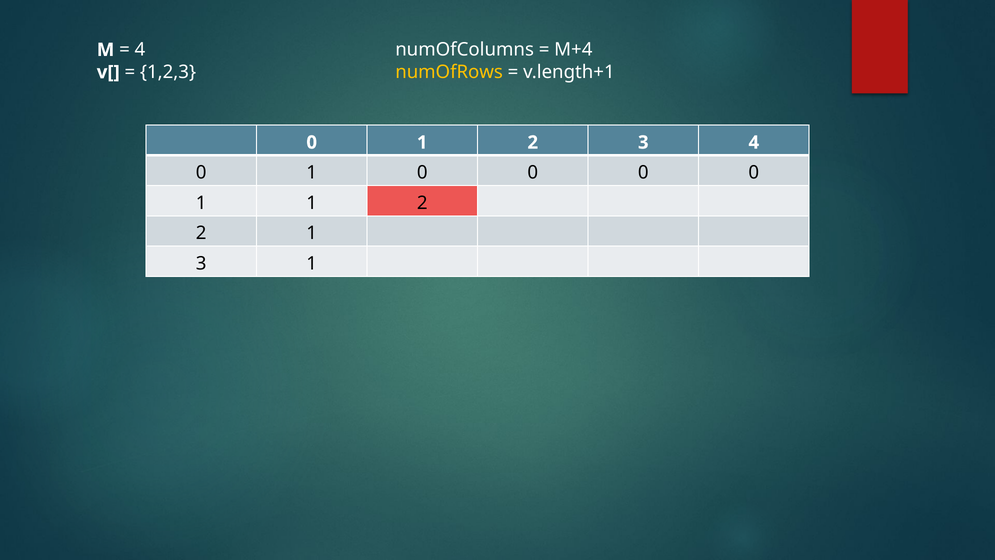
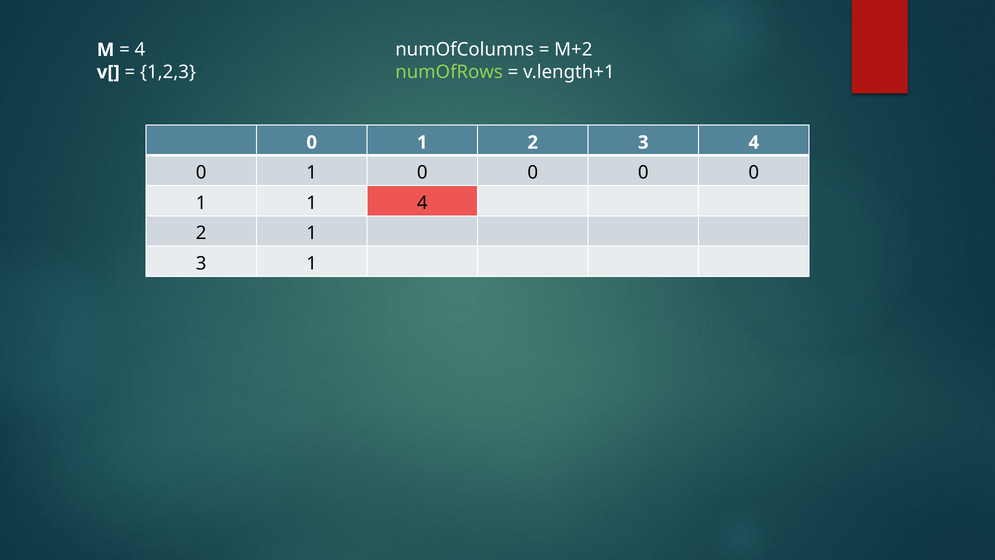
M+4: M+4 -> M+2 (573, 50)
numOfRows colour: yellow -> light green (449, 72)
1 1 2: 2 -> 4 (422, 203)
